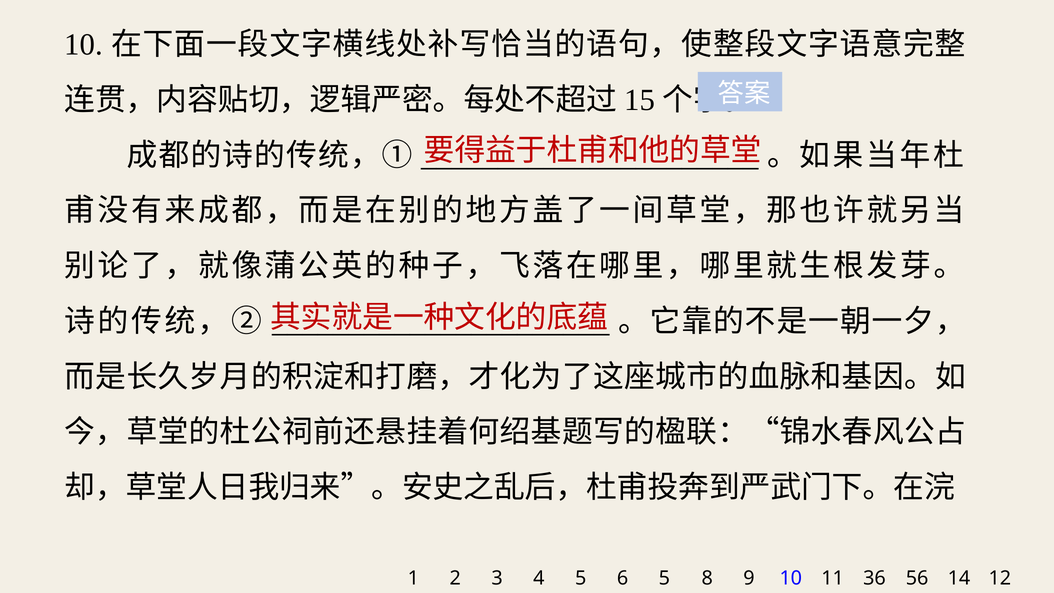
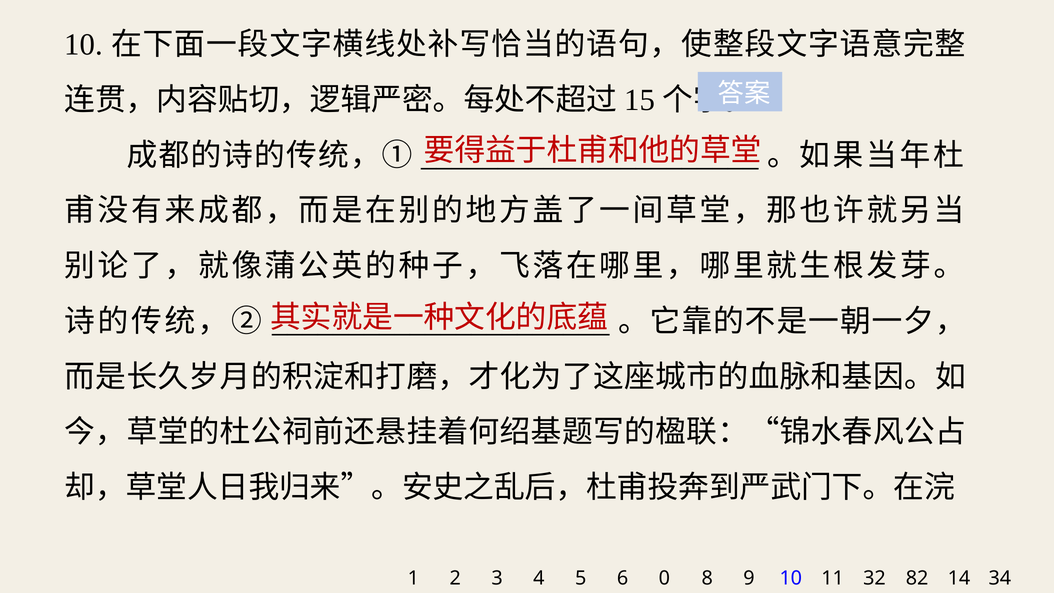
6 5: 5 -> 0 (664, 578)
36: 36 -> 32 (874, 578)
56: 56 -> 82 (917, 578)
12: 12 -> 34 (1000, 578)
